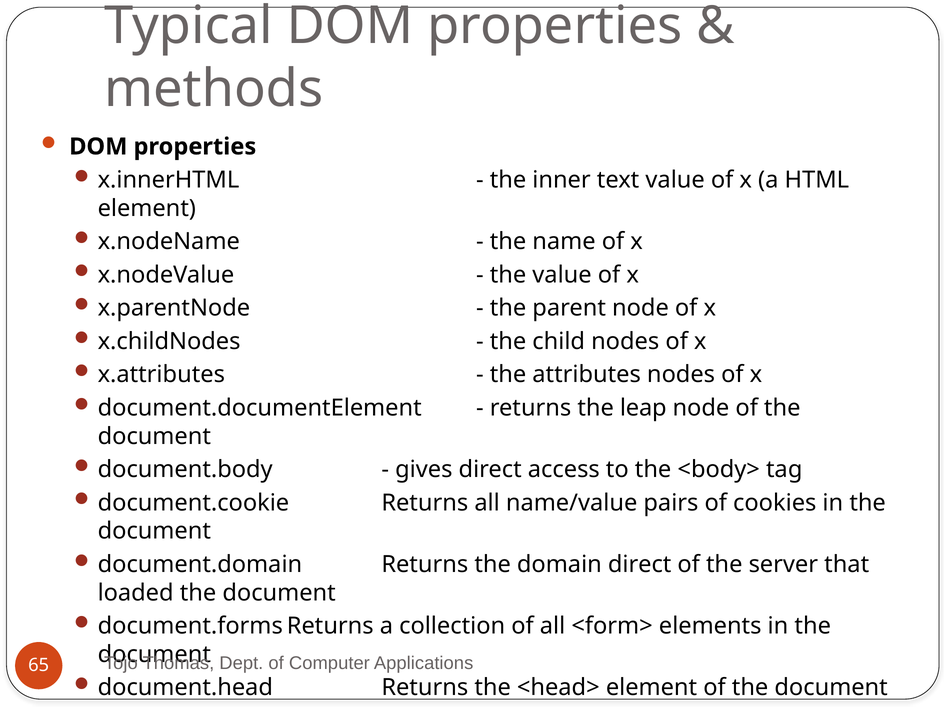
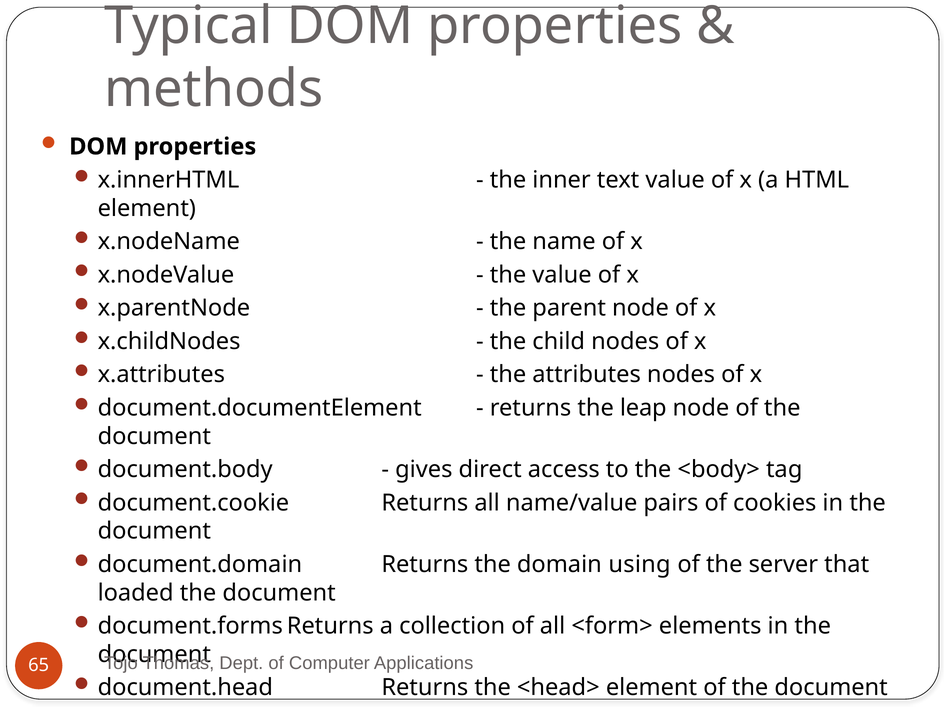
domain direct: direct -> using (640, 565)
